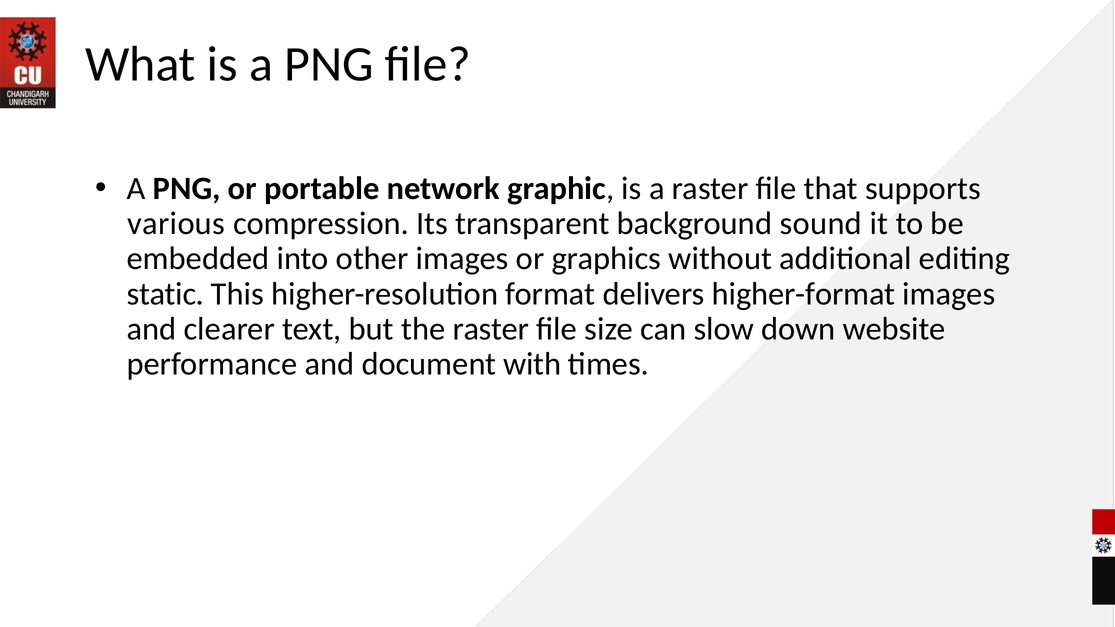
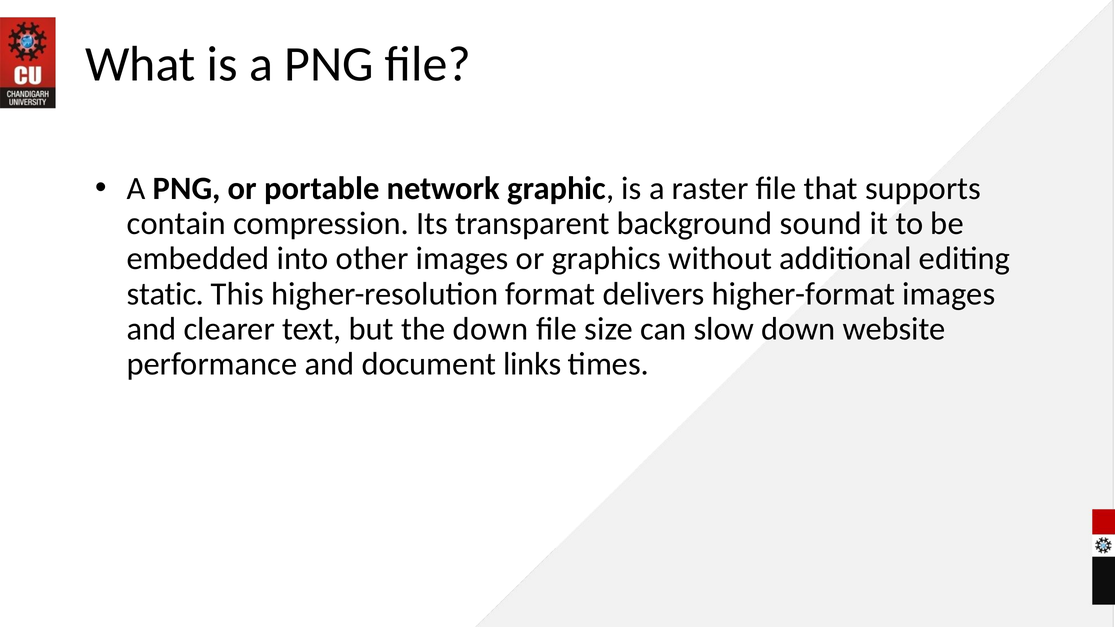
various: various -> contain (176, 224)
the raster: raster -> down (491, 329)
with: with -> links (532, 364)
